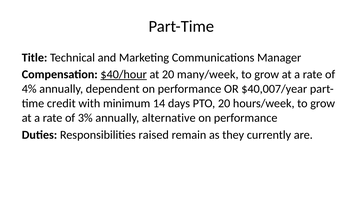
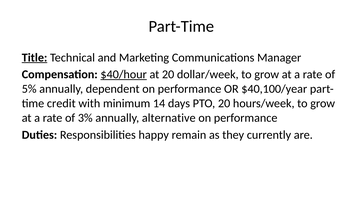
Title underline: none -> present (35, 58)
many/week: many/week -> dollar/week (208, 75)
4%: 4% -> 5% (29, 89)
$40,007/year: $40,007/year -> $40,100/year (274, 89)
raised: raised -> happy (154, 135)
